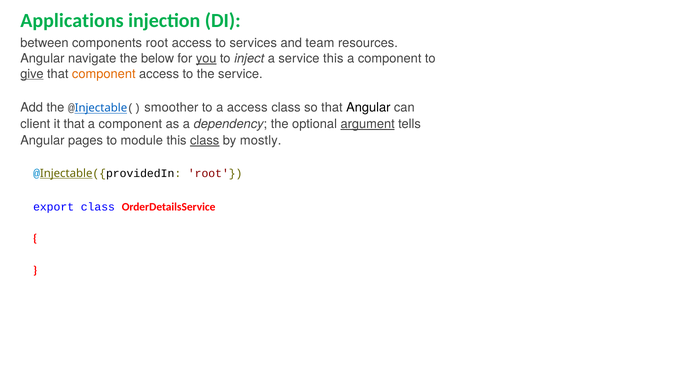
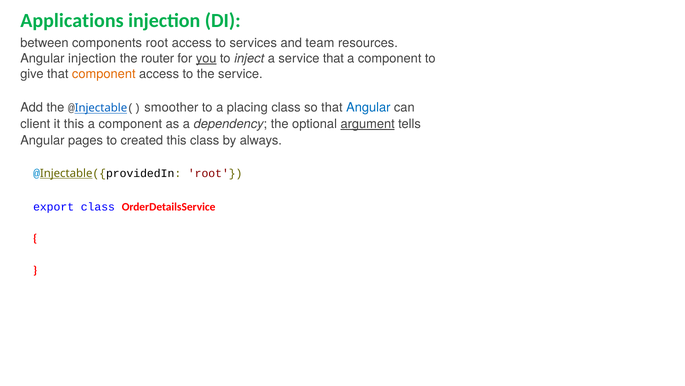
Angular navigate: navigate -> injection (92, 58)
below: below -> router (158, 58)
service this: this -> that (333, 58)
give underline: present -> none (32, 74)
a access: access -> placing (247, 107)
Angular colour: black -> blue (368, 107)
it that: that -> this (74, 124)
module: module -> created (142, 140)
class underline: present -> none (205, 140)
mostly: mostly -> always (261, 140)
